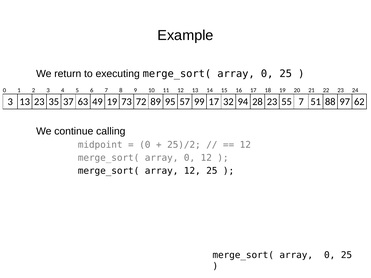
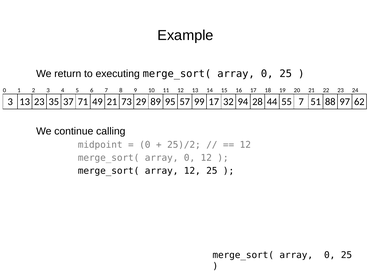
63: 63 -> 71 (83, 102)
49 19: 19 -> 21 (112, 102)
72: 72 -> 29 (141, 102)
28 23: 23 -> 44 (272, 102)
